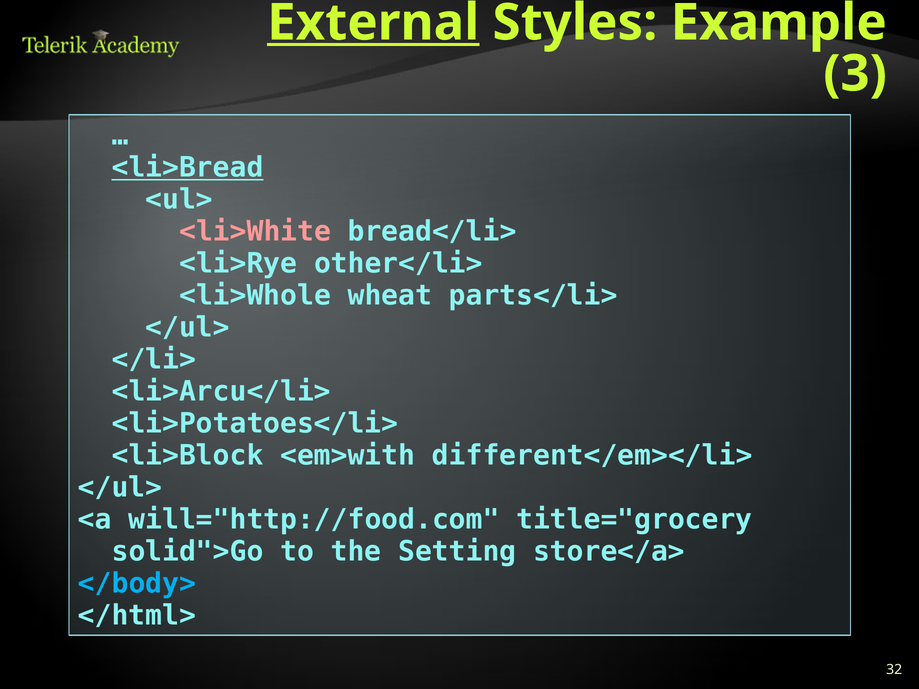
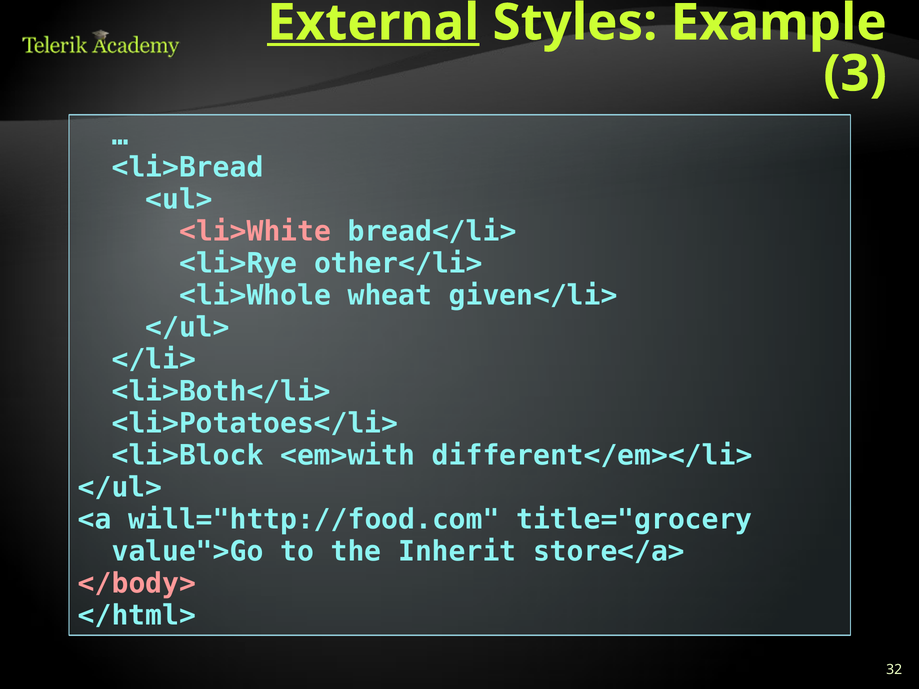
<li>Bread underline: present -> none (188, 168)
parts</li>: parts</li> -> given</li> (533, 296)
<li>Arcu</li>: <li>Arcu</li> -> <li>Both</li> (221, 392)
solid">Go: solid">Go -> value">Go (188, 552)
Setting: Setting -> Inherit (457, 552)
</body> colour: light blue -> pink (137, 583)
